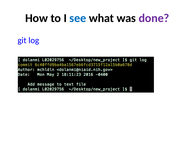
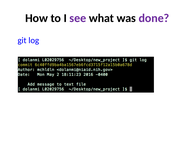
see colour: blue -> purple (78, 18)
